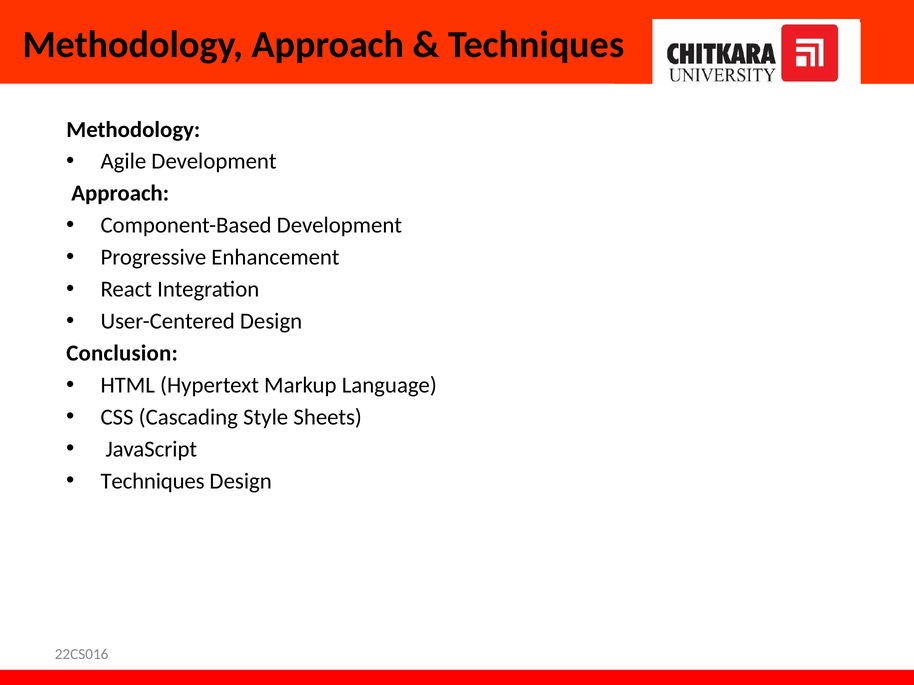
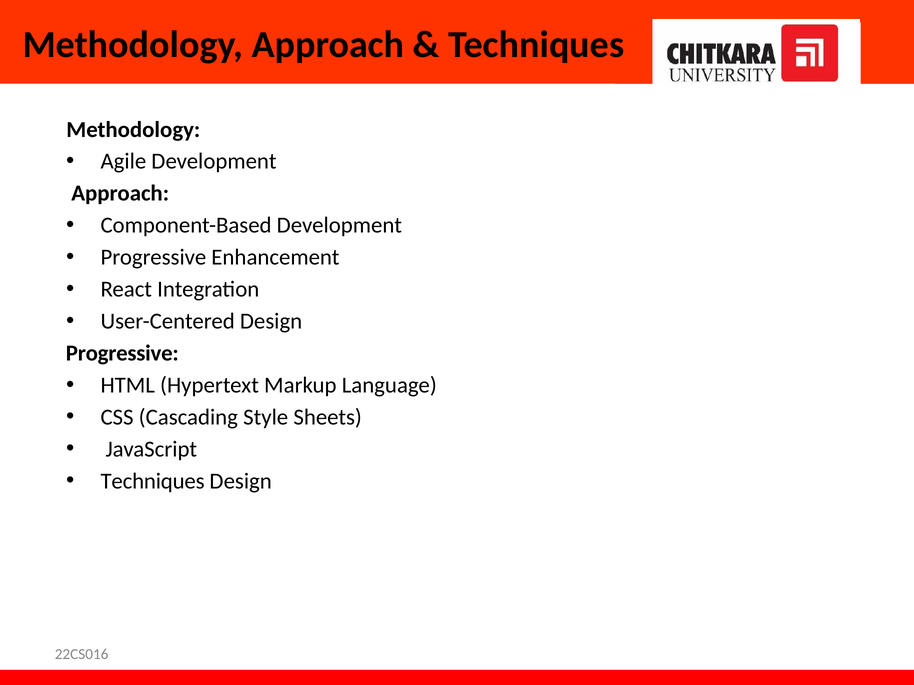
Conclusion: Conclusion -> Progressive (122, 353)
